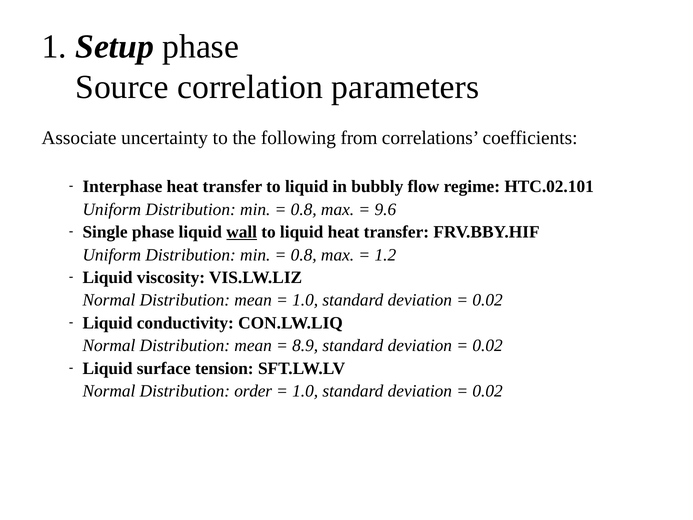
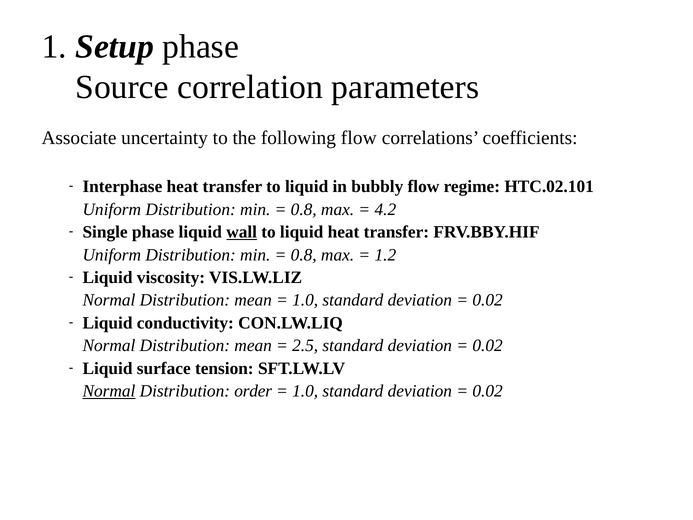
following from: from -> flow (359, 138)
9.6: 9.6 -> 4.2 (385, 209)
8.9: 8.9 -> 2.5 (305, 346)
Normal underline: none -> present (109, 391)
